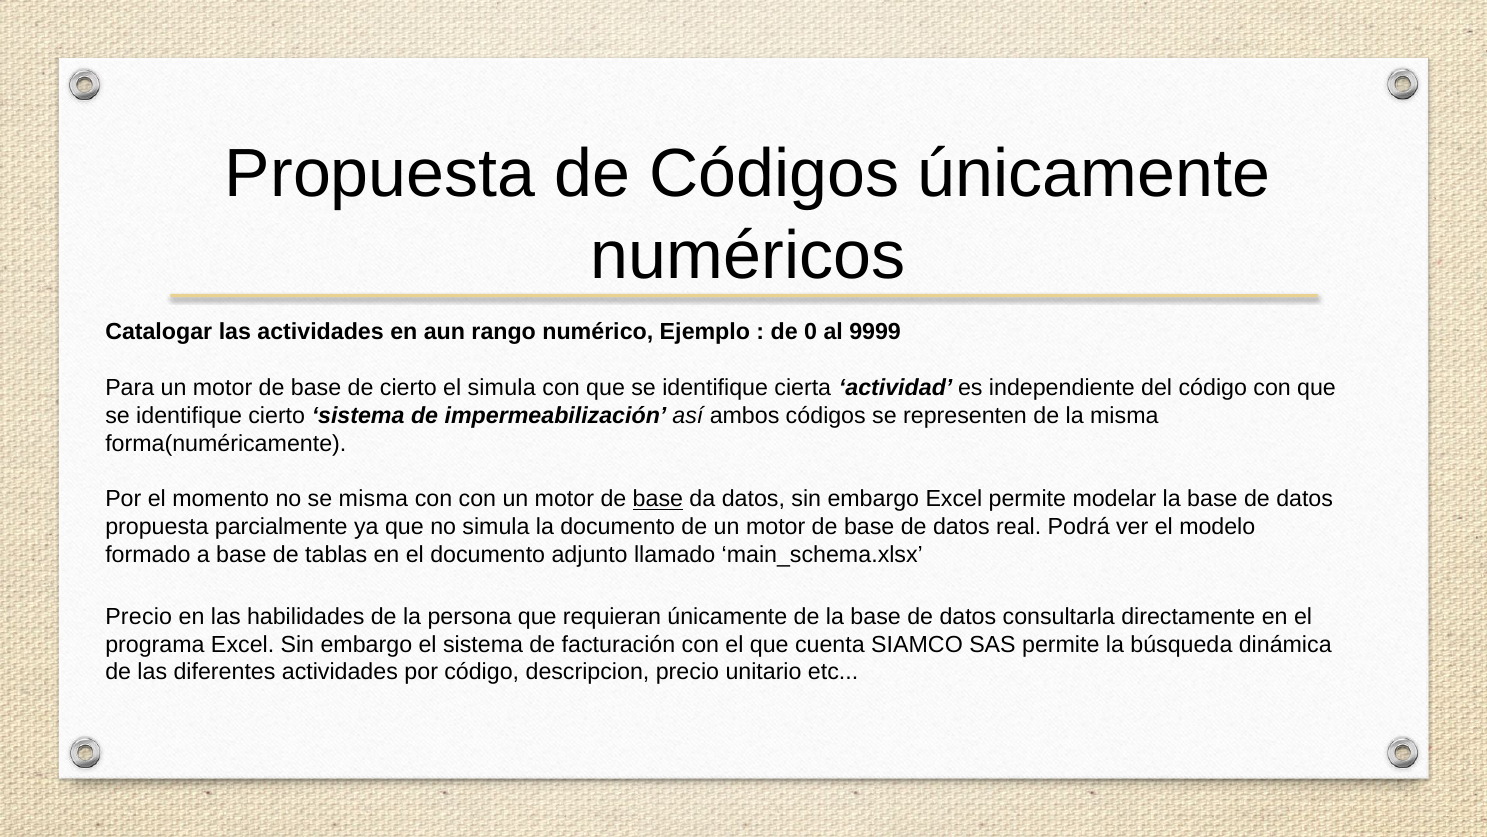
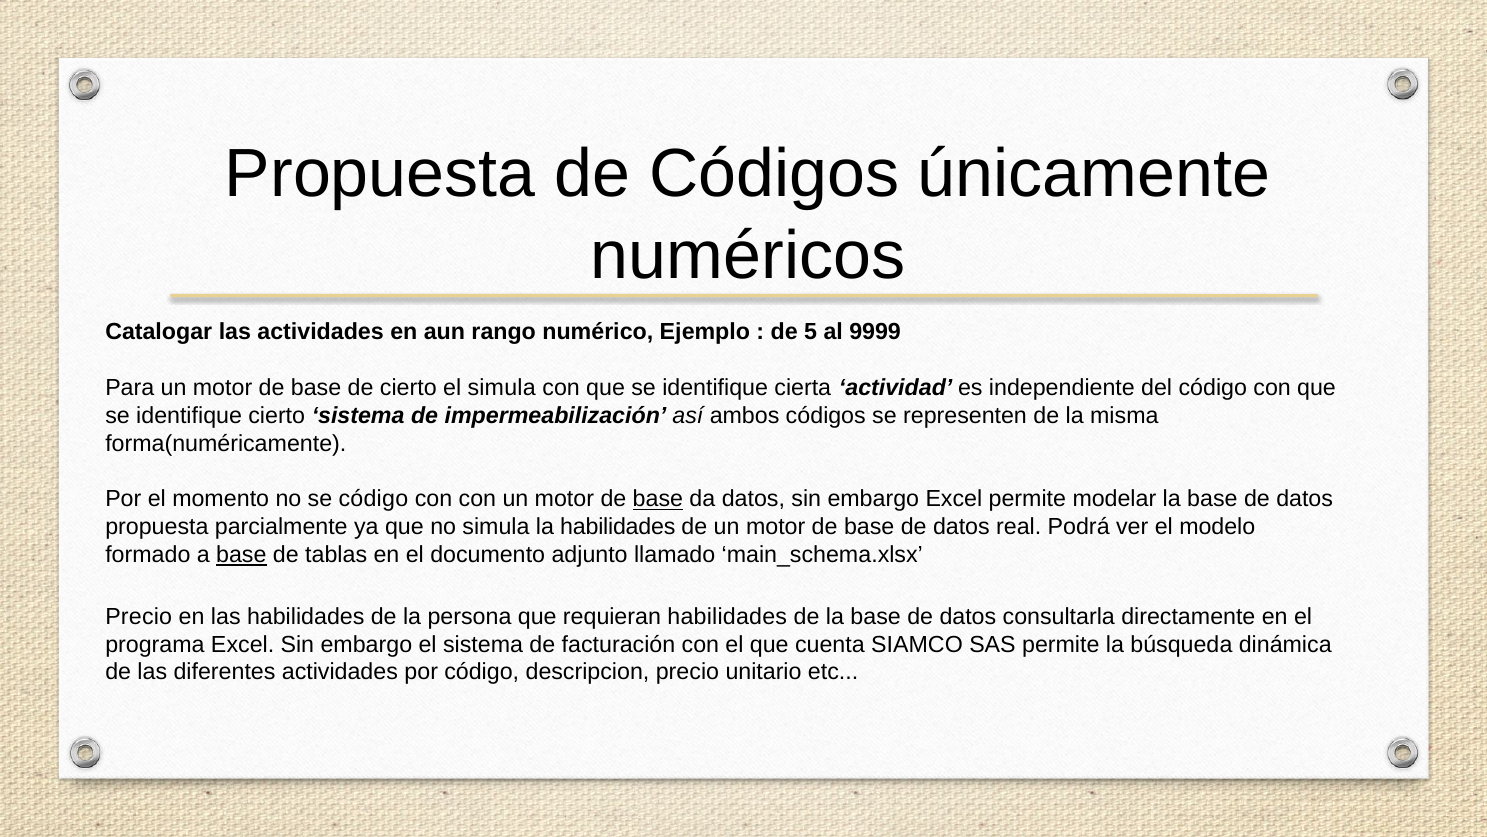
0: 0 -> 5 (811, 332)
se misma: misma -> código (373, 499)
la documento: documento -> habilidades (618, 527)
base underline: none -> present (241, 555)
requieran únicamente: únicamente -> habilidades (727, 616)
